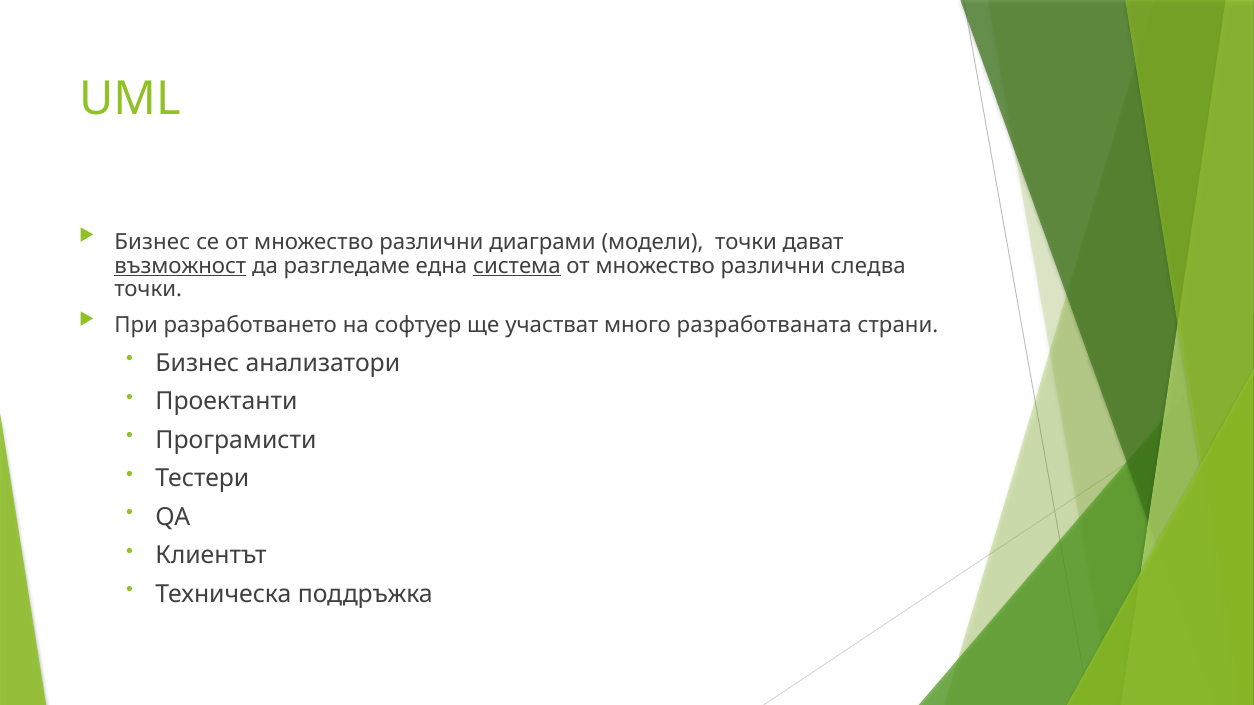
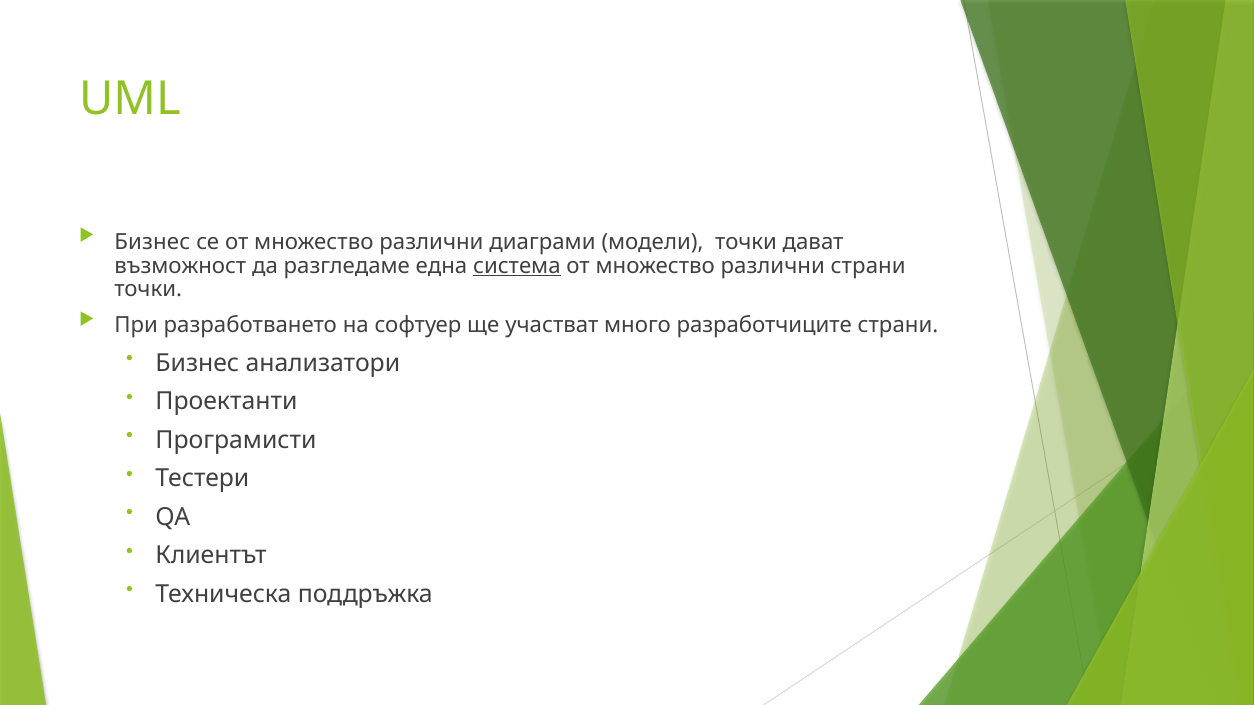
възможност underline: present -> none (180, 266)
различни следва: следва -> страни (868, 266)
разработваната: разработваната -> разработчиците (764, 326)
